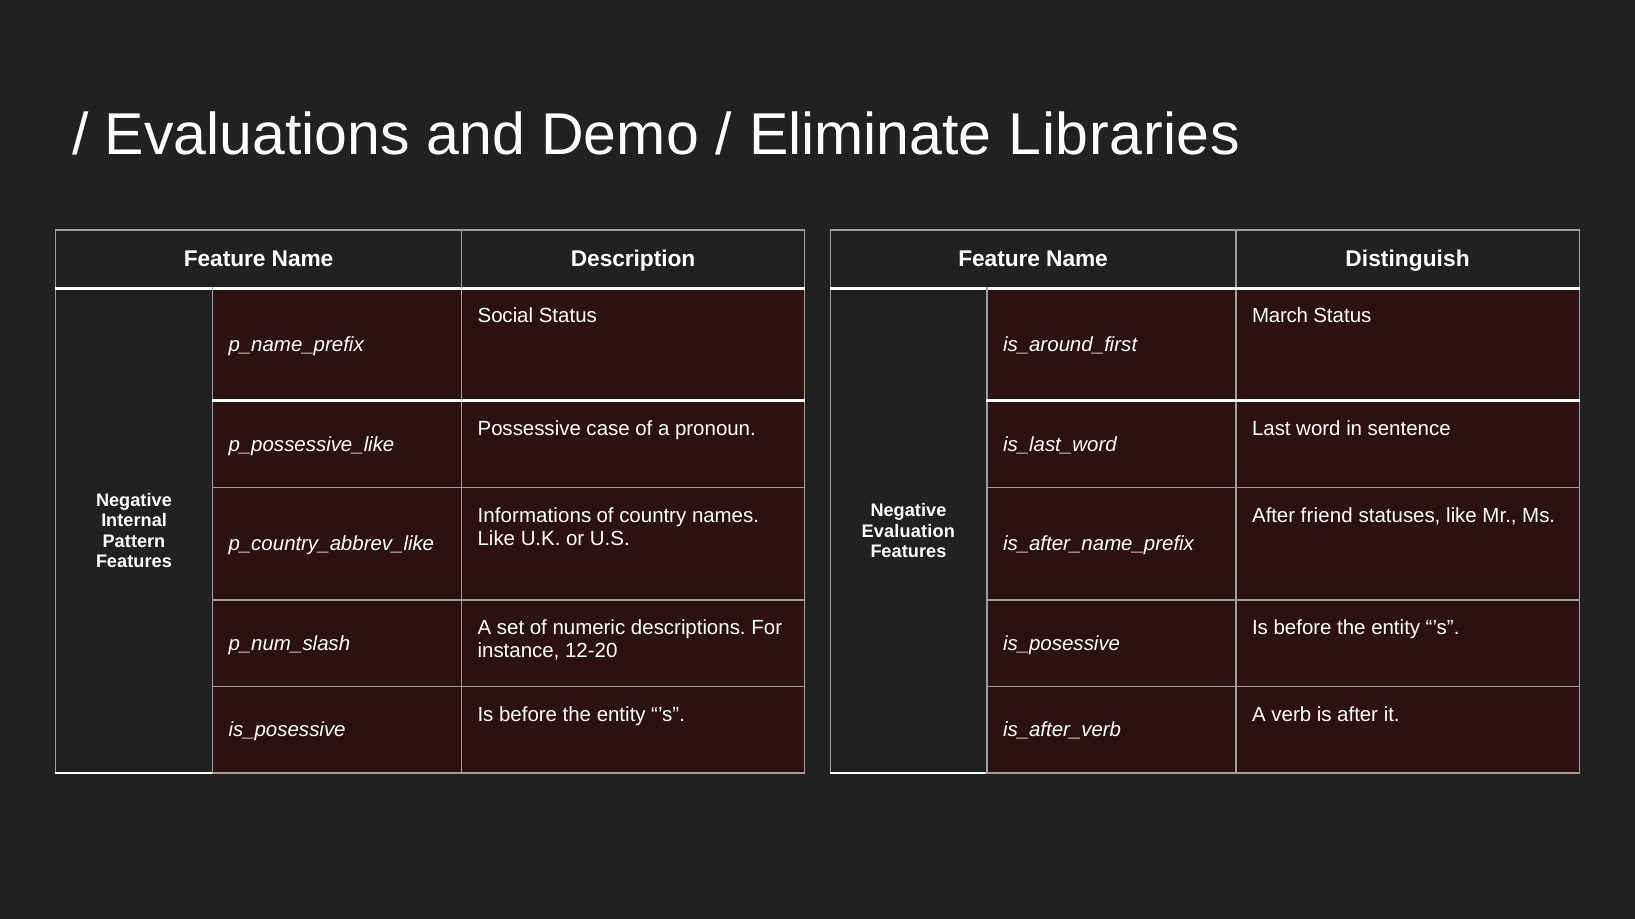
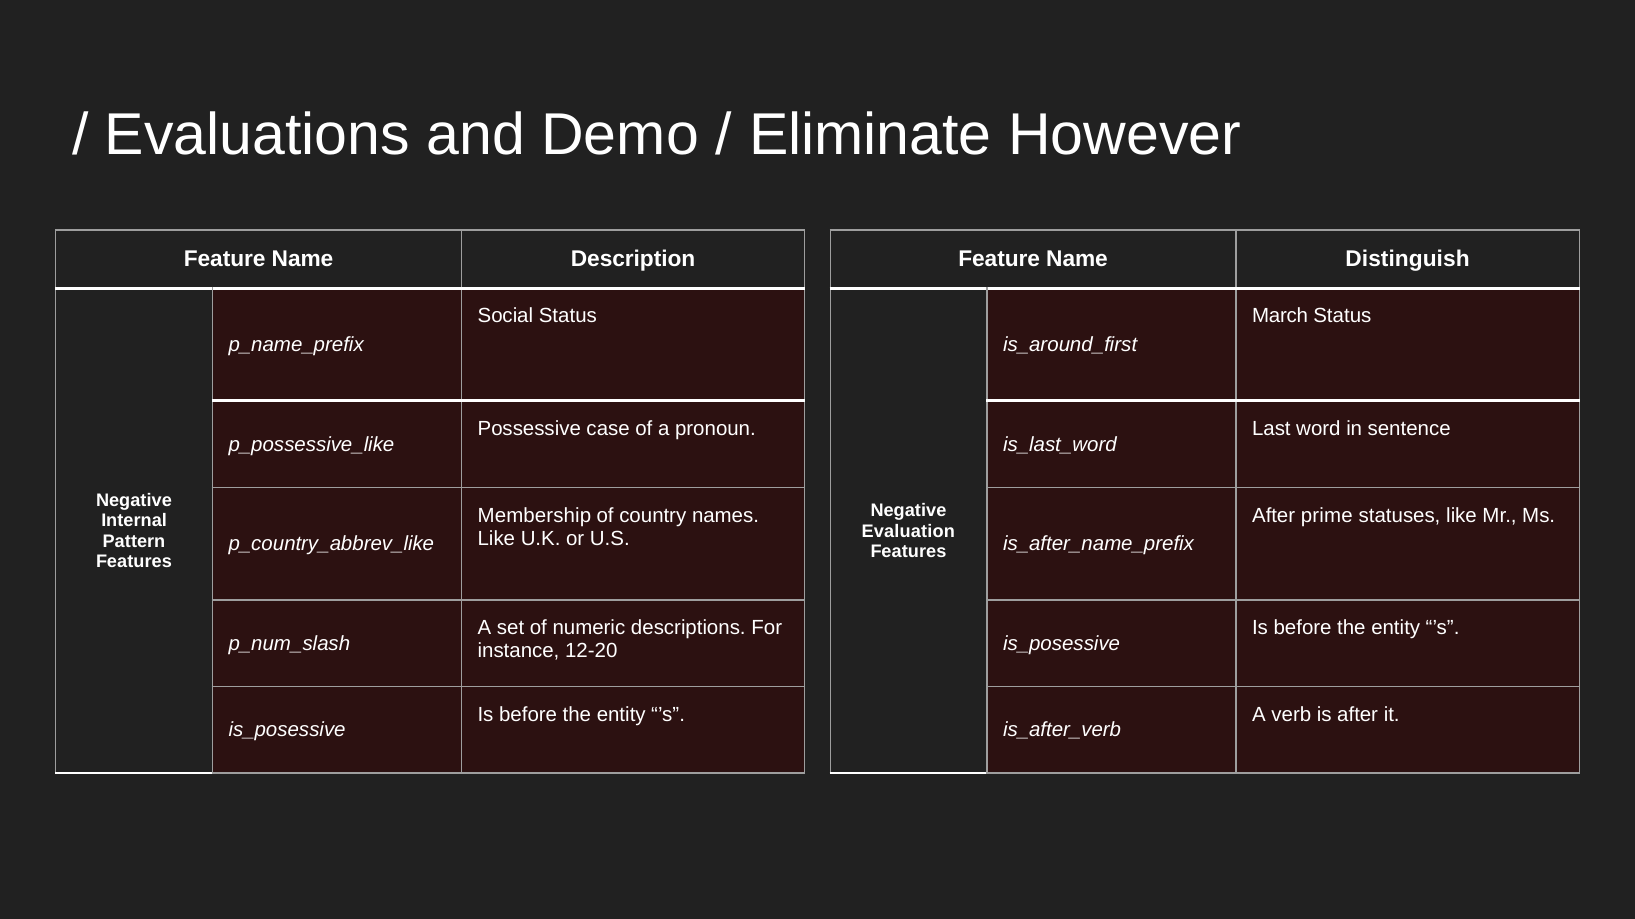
Libraries: Libraries -> However (1125, 135)
Informations: Informations -> Membership (534, 516)
friend: friend -> prime (1327, 516)
